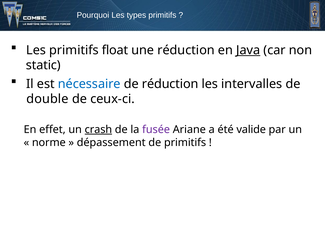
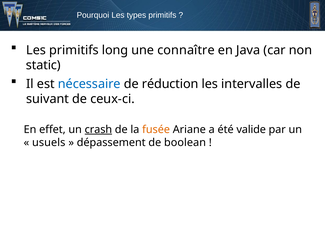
float: float -> long (115, 50)
une réduction: réduction -> connaître (186, 50)
Java underline: present -> none (248, 50)
double: double -> suivant (48, 99)
fusée colour: purple -> orange (156, 129)
norme: norme -> usuels (49, 142)
de primitifs: primitifs -> boolean (185, 142)
